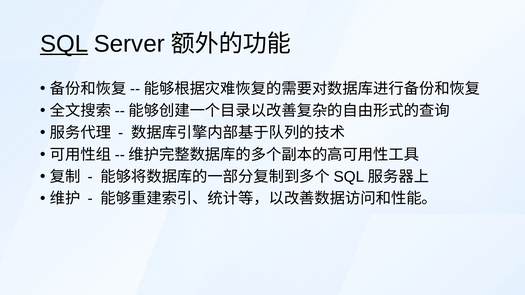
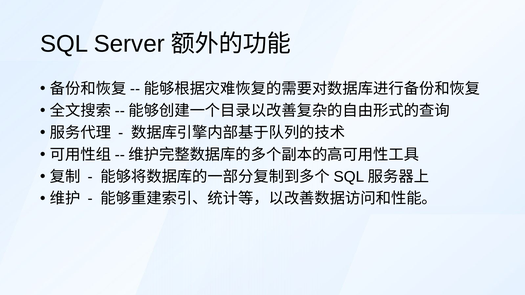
SQL underline: present -> none (64, 44)
